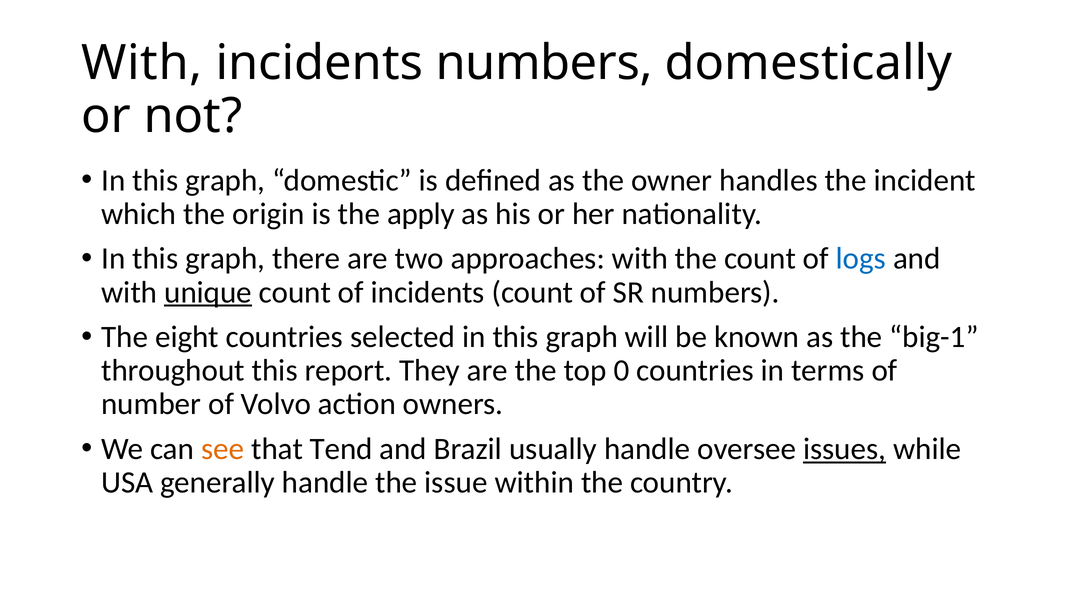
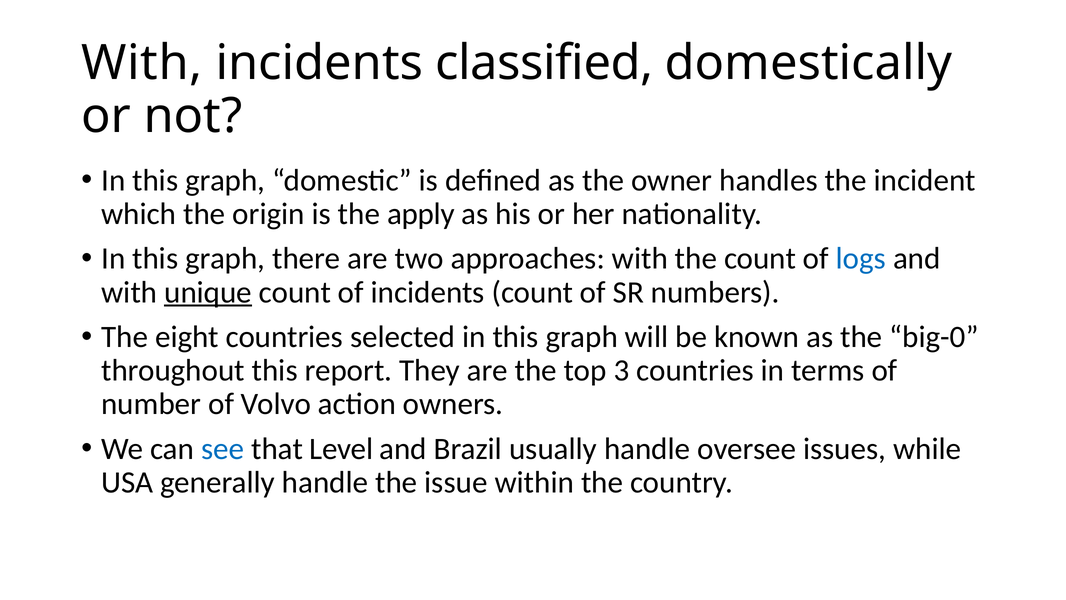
incidents numbers: numbers -> classified (544, 63)
big-1: big-1 -> big-0 (934, 337)
0: 0 -> 3 (621, 370)
see colour: orange -> blue (223, 449)
Tend: Tend -> Level (341, 449)
issues underline: present -> none (845, 449)
